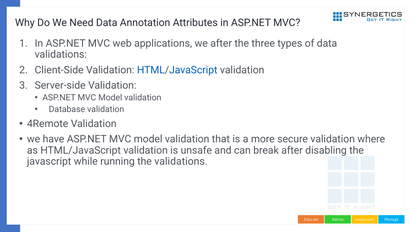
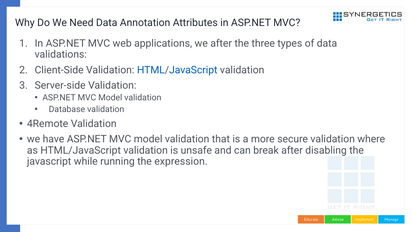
the validations: validations -> expression (181, 161)
